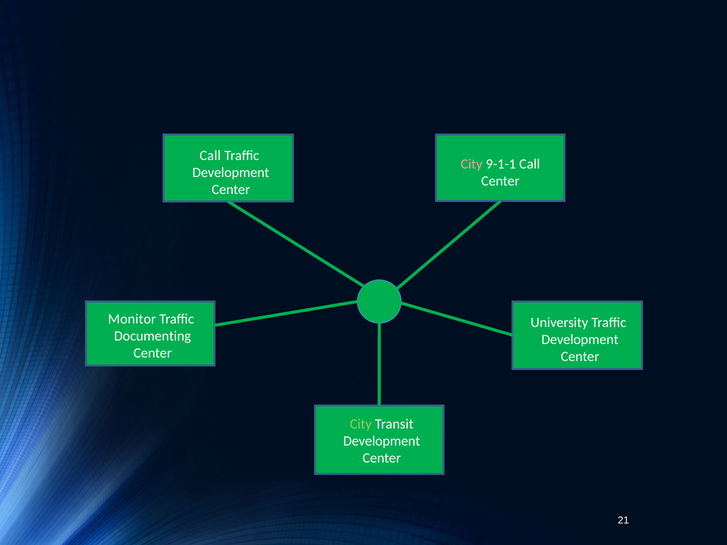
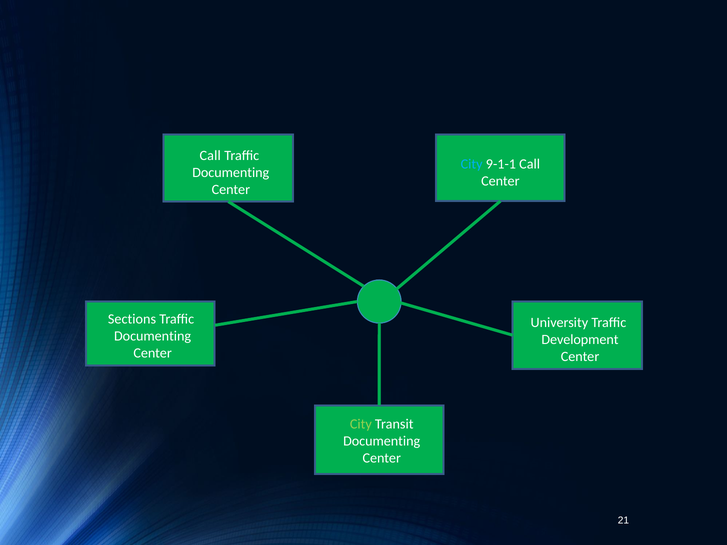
City colour: pink -> light blue (472, 164)
Development: Development -> Documenting (231, 173)
Monitor: Monitor -> Sections (132, 319)
Development: Development -> Documenting (382, 441)
